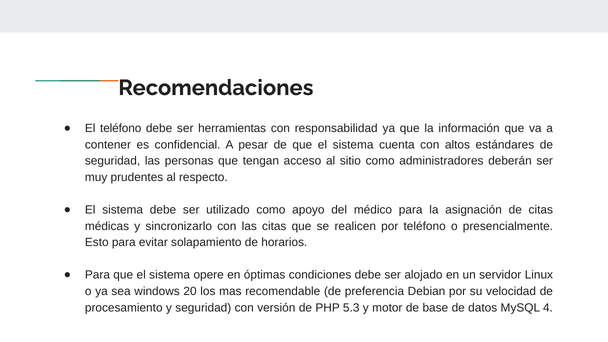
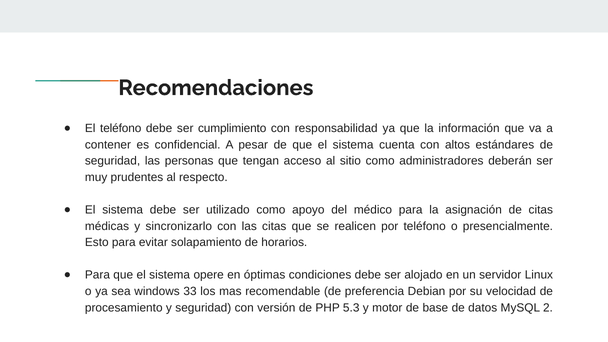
herramientas: herramientas -> cumplimiento (232, 128)
20: 20 -> 33 (190, 291)
4: 4 -> 2 (548, 308)
